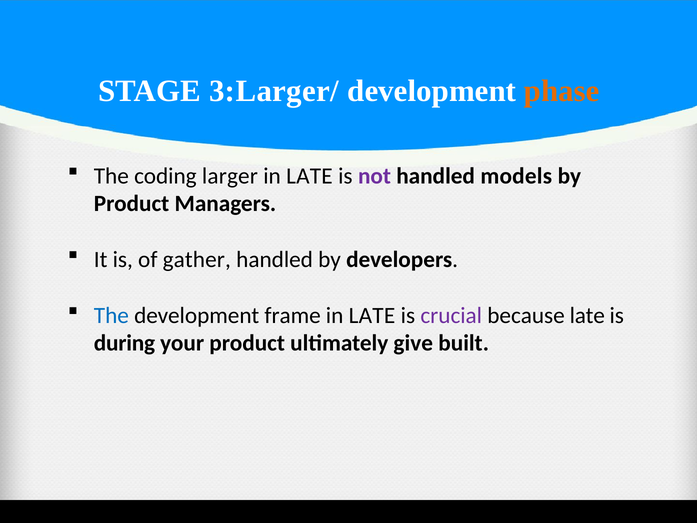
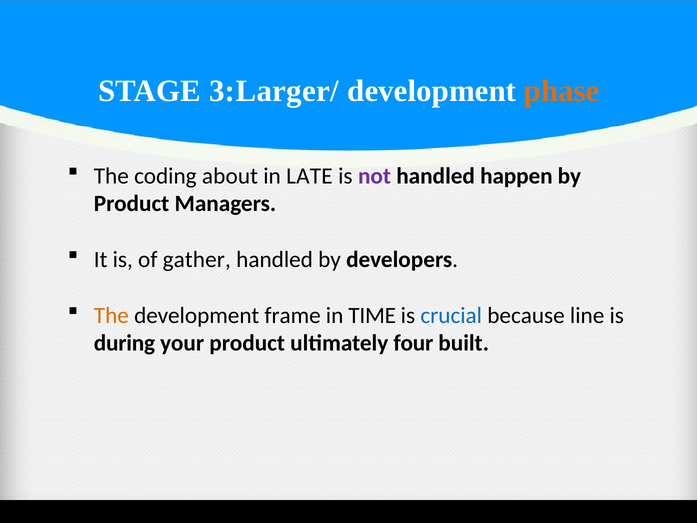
larger: larger -> about (230, 176)
models: models -> happen (516, 176)
The colour: blue -> orange (111, 315)
LATE: LATE -> TIME (372, 315)
crucial colour: purple -> blue (451, 315)
because late: late -> line (587, 315)
give: give -> four (413, 343)
